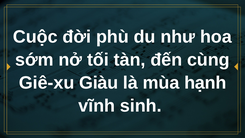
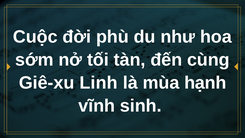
Giàu: Giàu -> Linh (99, 83)
